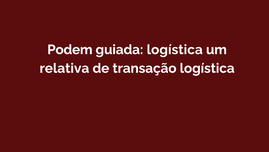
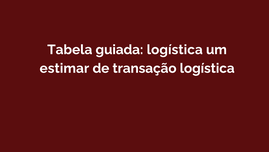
Podem: Podem -> Tabela (70, 49)
relativa: relativa -> estimar (64, 68)
